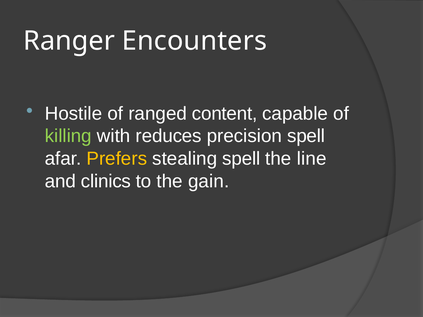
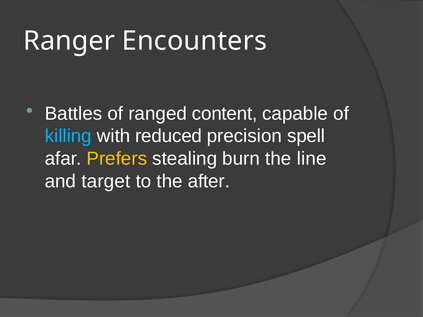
Hostile: Hostile -> Battles (74, 114)
killing colour: light green -> light blue (68, 136)
reduces: reduces -> reduced (169, 136)
stealing spell: spell -> burn (241, 159)
clinics: clinics -> target (106, 181)
gain: gain -> after (209, 181)
